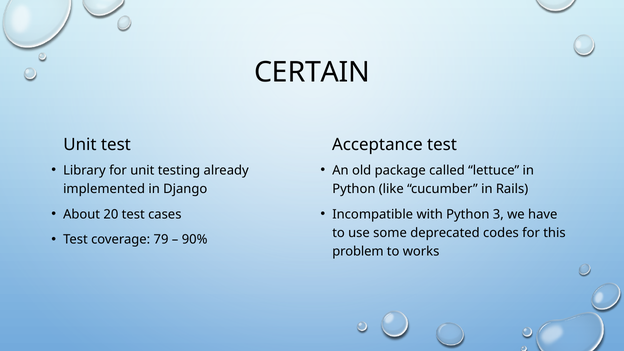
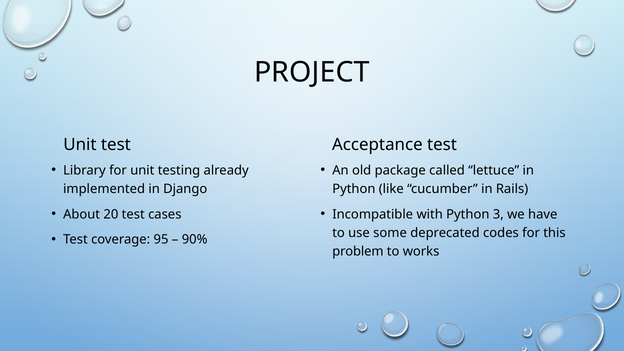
CERTAIN: CERTAIN -> PROJECT (312, 72)
79: 79 -> 95 (161, 239)
